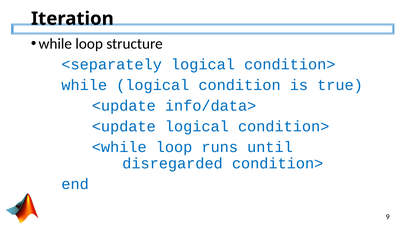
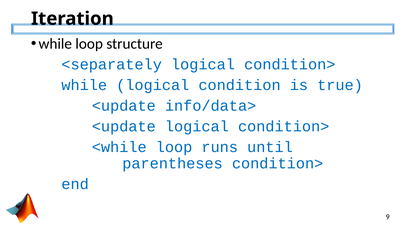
disregarded: disregarded -> parentheses (173, 164)
